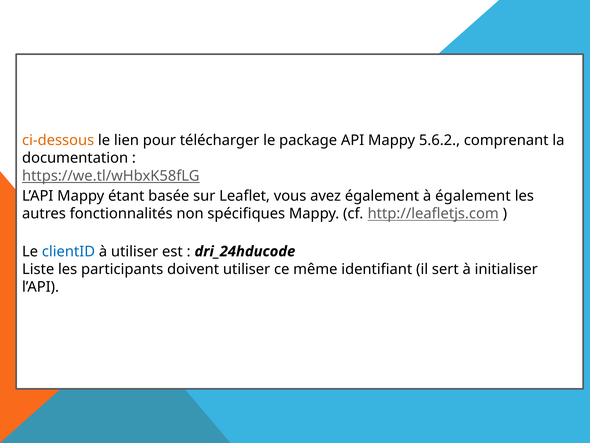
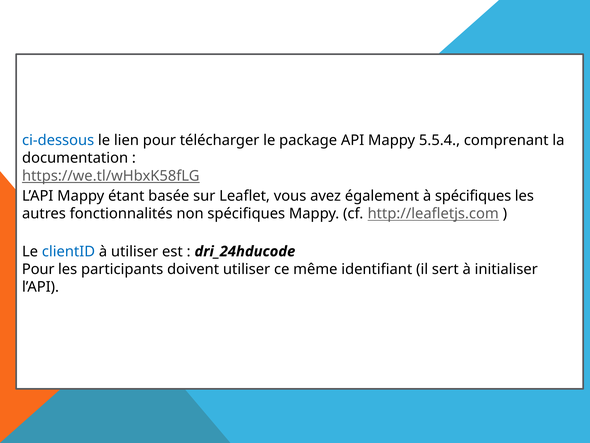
ci-dessous colour: orange -> blue (58, 140)
5.6.2: 5.6.2 -> 5.5.4 (440, 140)
à également: également -> spécifiques (473, 196)
Liste: Liste -> Pour (38, 269)
